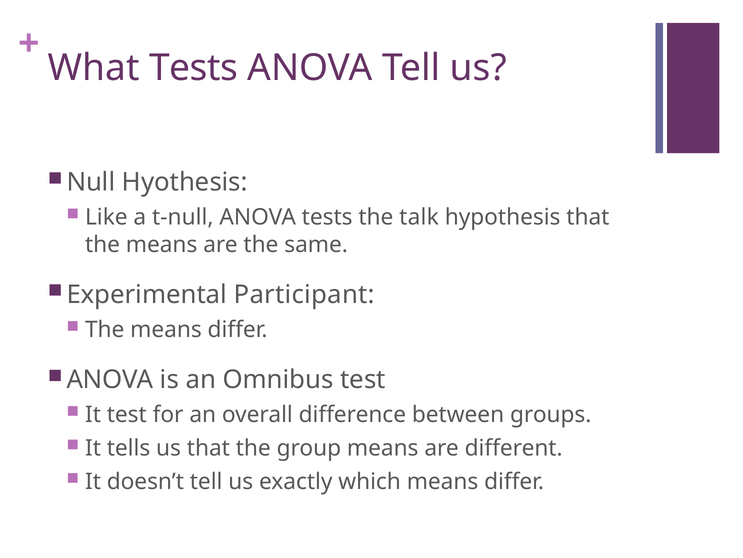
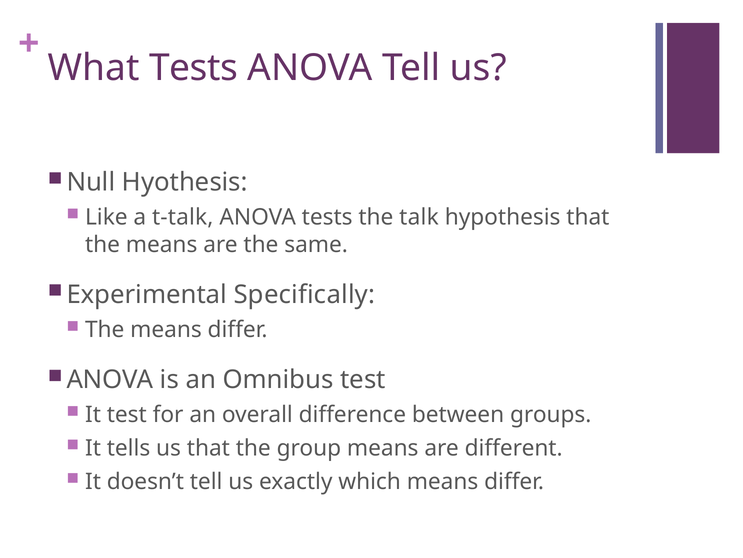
t-null: t-null -> t-talk (183, 217)
Participant: Participant -> Specifically (304, 294)
